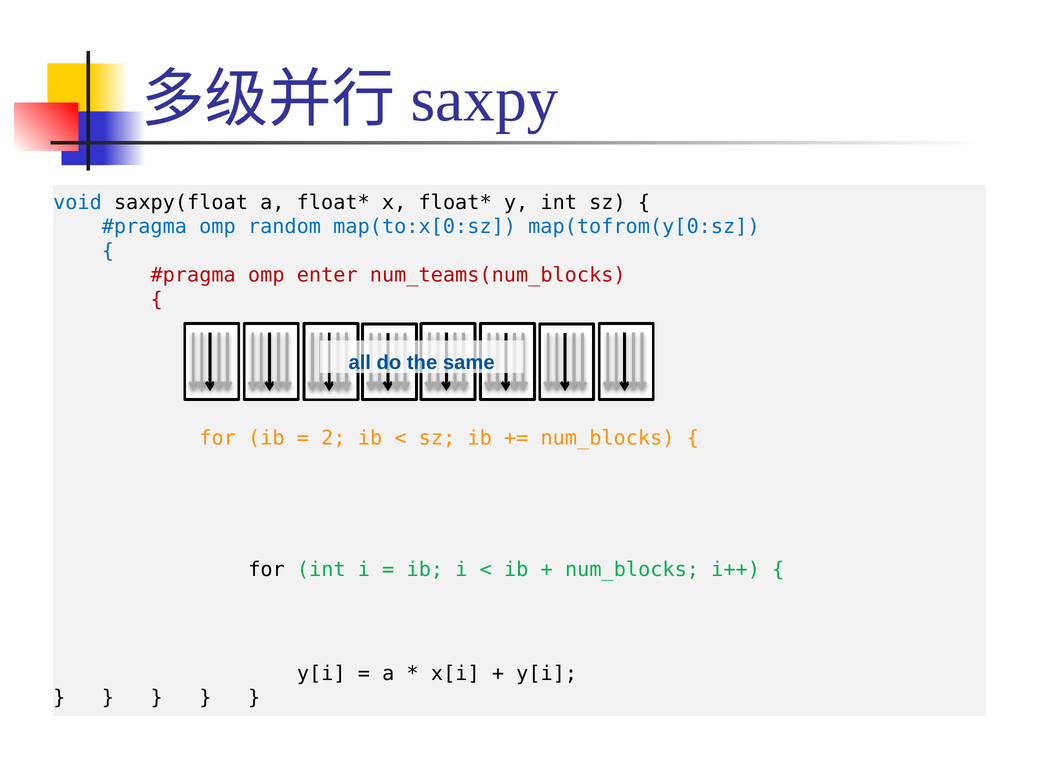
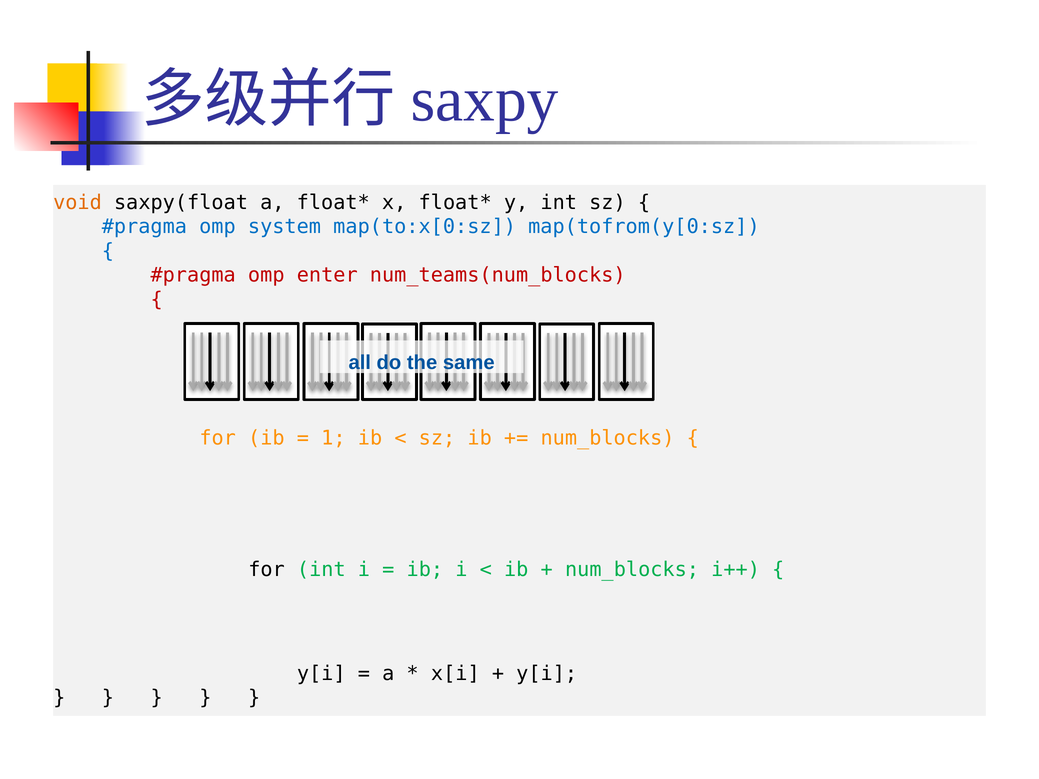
void colour: blue -> orange (77, 203)
random: random -> system (284, 227)
2: 2 -> 1 (333, 438)
